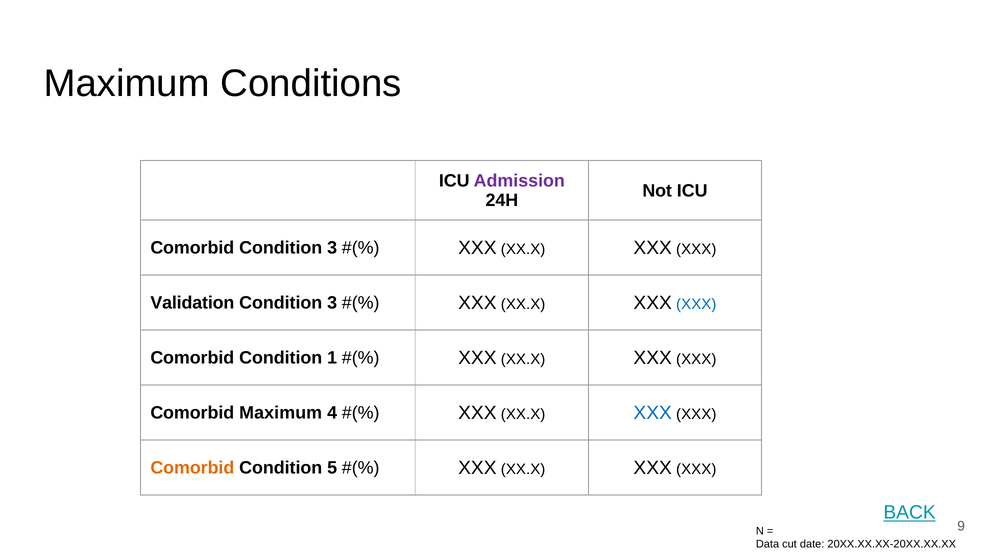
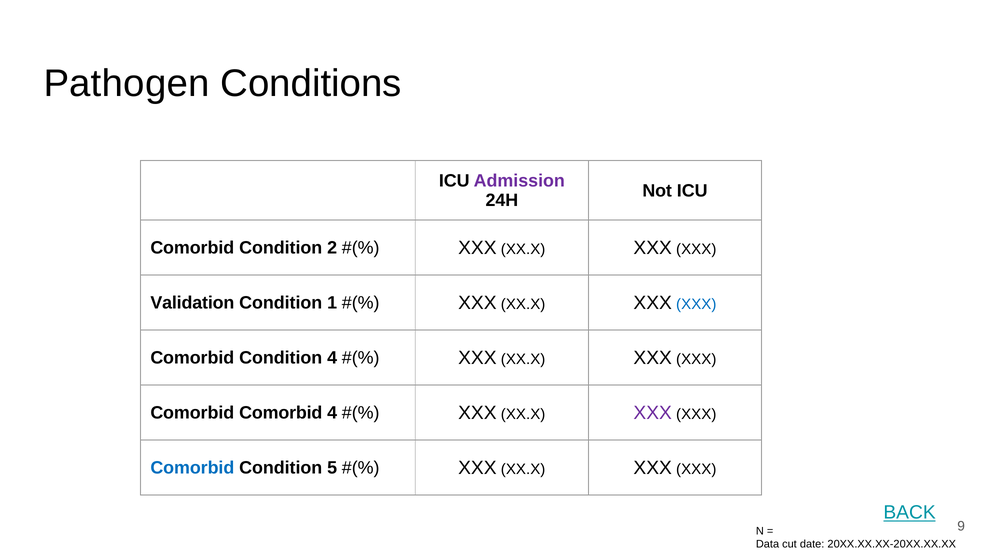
Maximum: Maximum -> Pathogen (127, 84)
Comorbid Condition 3: 3 -> 2 (332, 248)
3: 3 -> 1 (332, 303)
Condition 1: 1 -> 4 (332, 358)
Comorbid Maximum: Maximum -> Comorbid (281, 413)
XXX colour: blue -> purple (653, 413)
Comorbid colour: orange -> blue (192, 467)
